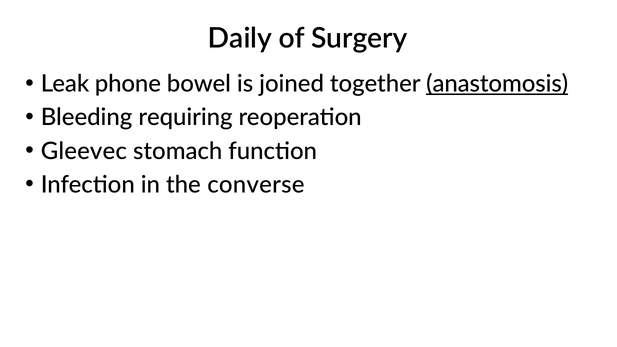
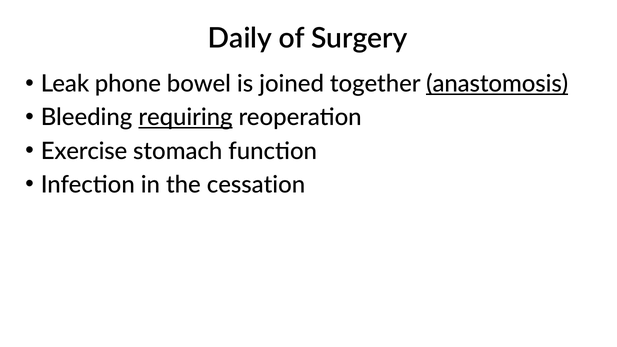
requiring underline: none -> present (185, 118)
Gleevec: Gleevec -> Exercise (84, 151)
converse: converse -> cessation (256, 185)
